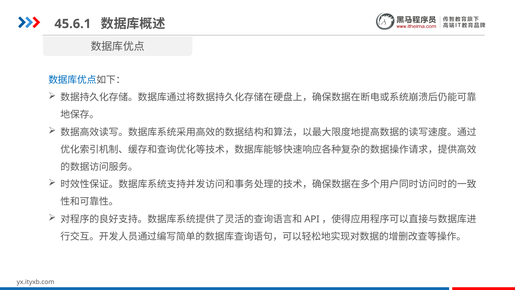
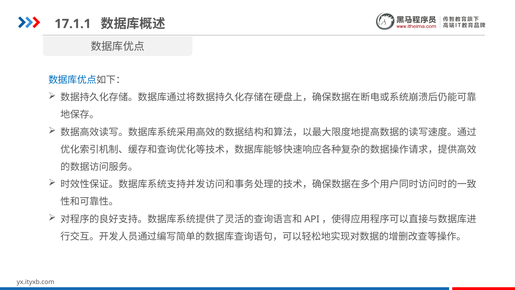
45.6.1: 45.6.1 -> 17.1.1 (73, 24)
